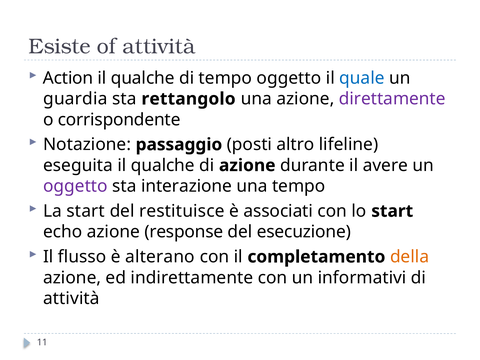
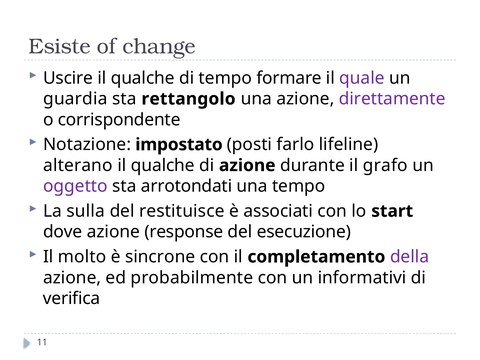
of attività: attività -> change (159, 46)
Action: Action -> Uscire (68, 78)
tempo oggetto: oggetto -> formare (289, 78)
quale colour: blue -> purple (362, 78)
passaggio: passaggio -> impostato (179, 145)
altro: altro -> farlo (295, 145)
eseguita: eseguita -> alterano (78, 165)
avere: avere -> grafo (385, 165)
interazione: interazione -> arrotondati (187, 186)
La start: start -> sulla (86, 211)
echo: echo -> dove (63, 232)
flusso: flusso -> molto (82, 257)
alterano: alterano -> sincrone (160, 257)
della colour: orange -> purple (410, 257)
indirettamente: indirettamente -> probabilmente (192, 278)
attività: attività -> verifica (72, 298)
